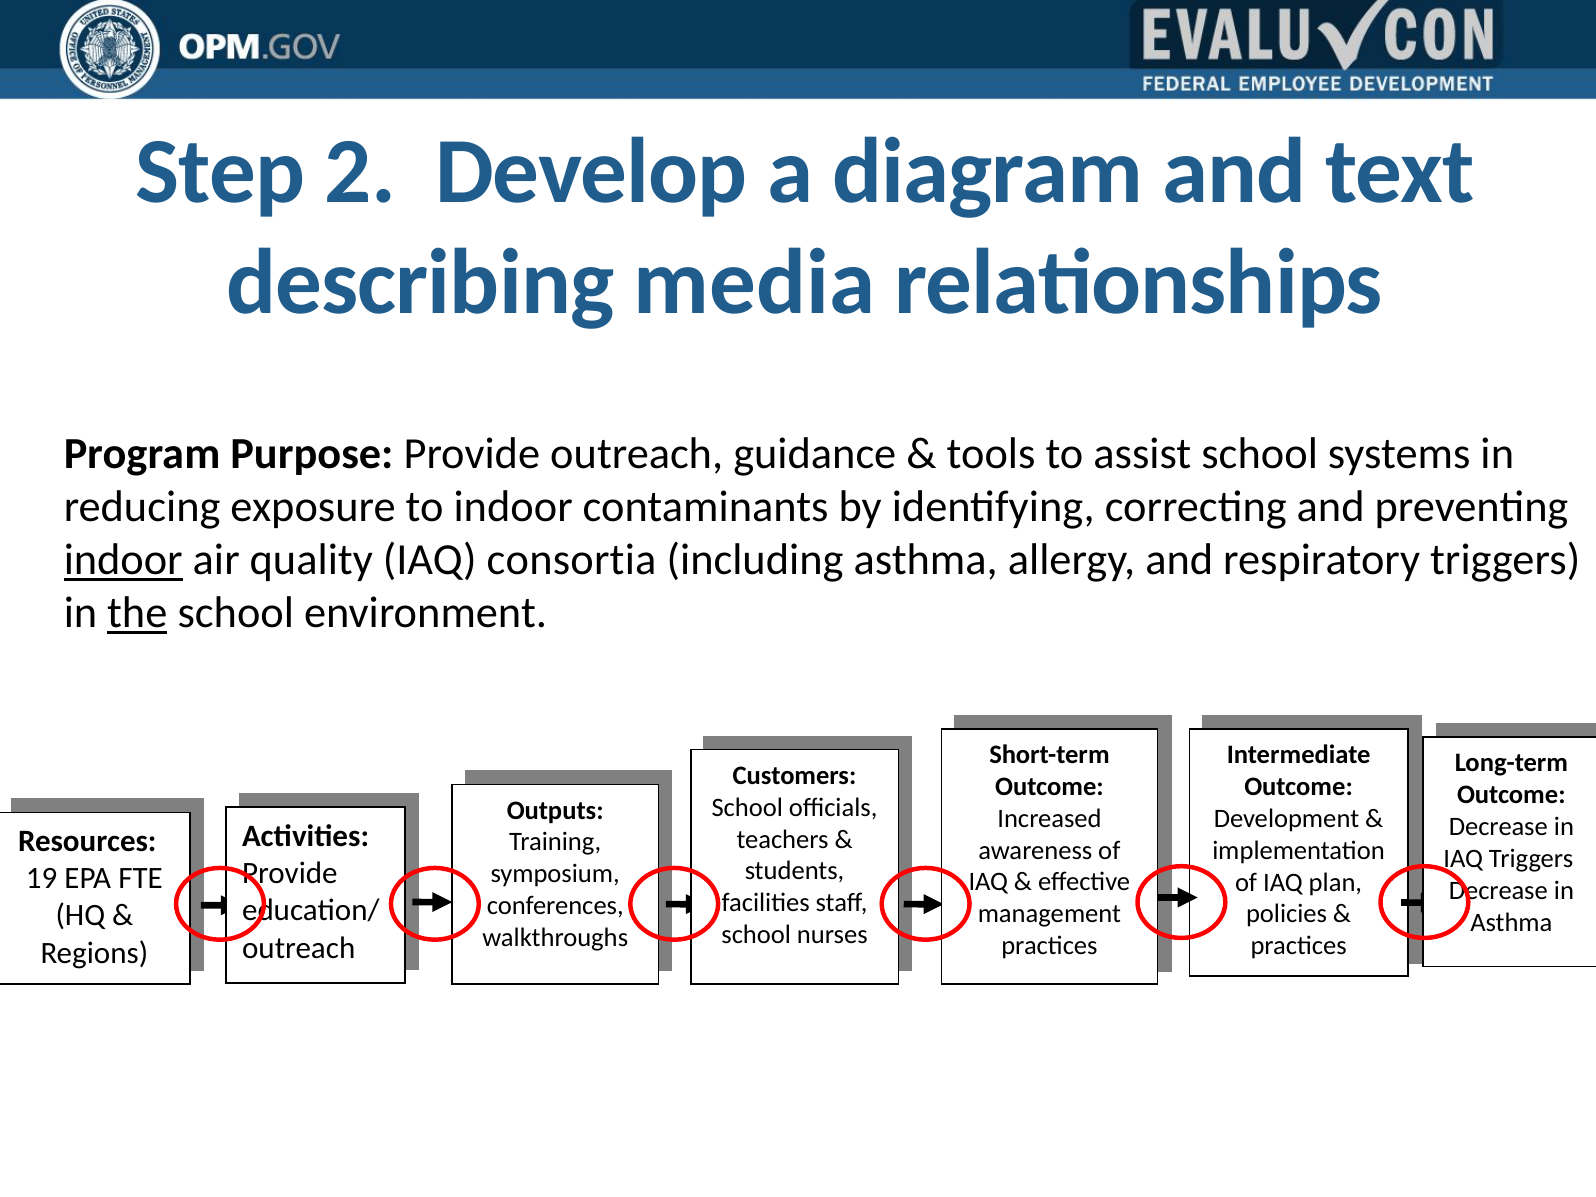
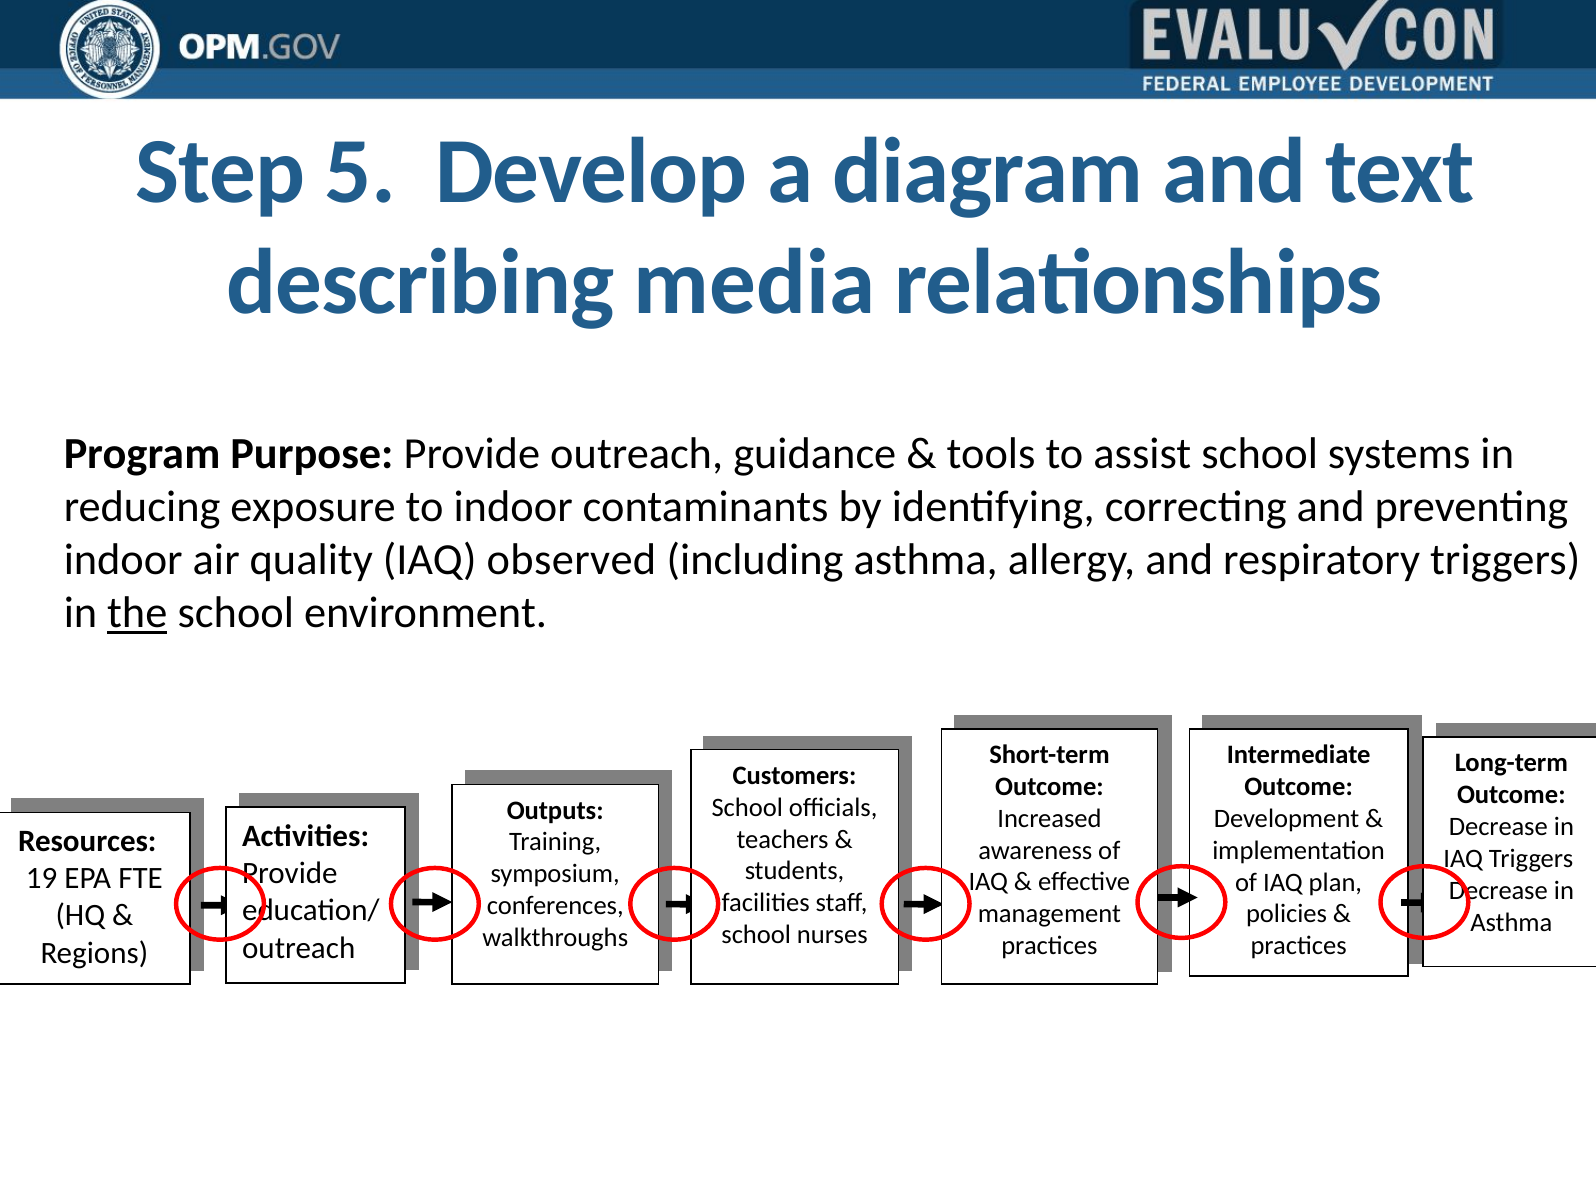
2: 2 -> 5 (360, 171)
indoor underline: present -> none (123, 560)
consortia: consortia -> observed (571, 560)
